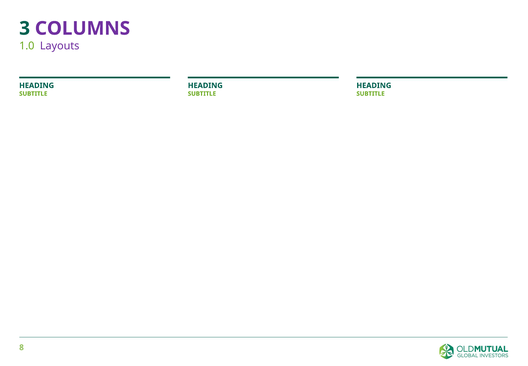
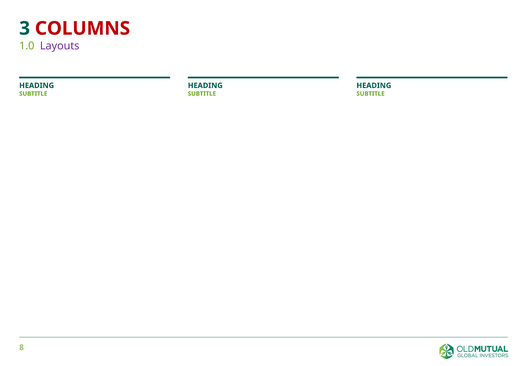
COLUMNS colour: purple -> red (82, 28)
